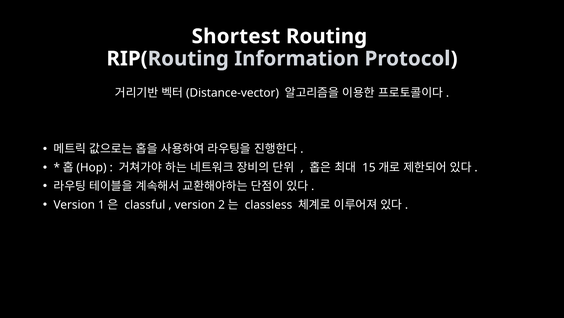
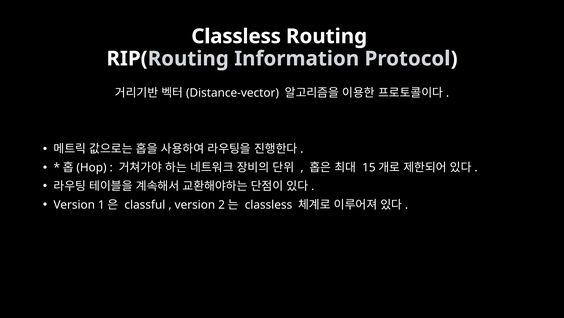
Shortest: Shortest -> Classless (236, 36)
